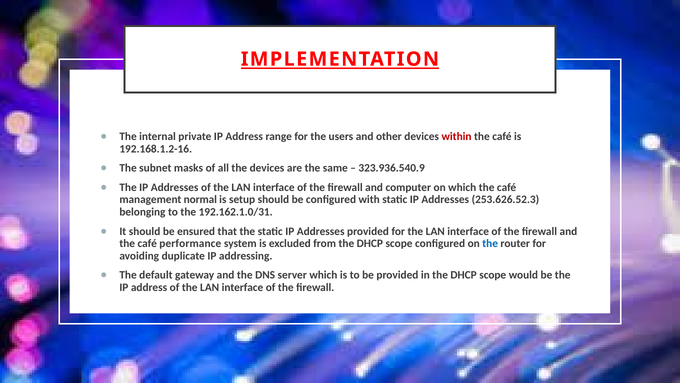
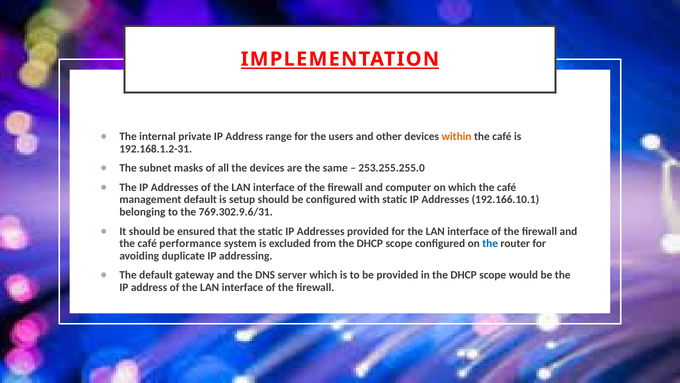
within colour: red -> orange (457, 136)
192.168.1.2-16: 192.168.1.2-16 -> 192.168.1.2-31 (156, 149)
323.936.540.9: 323.936.540.9 -> 253.255.255.0 (392, 168)
management normal: normal -> default (200, 199)
253.626.52.3: 253.626.52.3 -> 192.166.10.1 (505, 199)
192.162.1.0/31: 192.162.1.0/31 -> 769.302.9.6/31 (236, 212)
